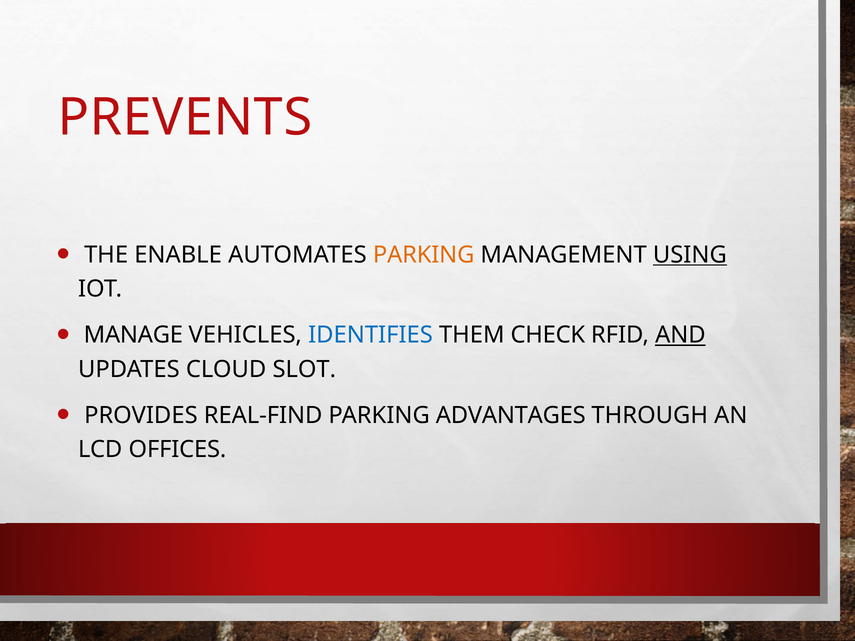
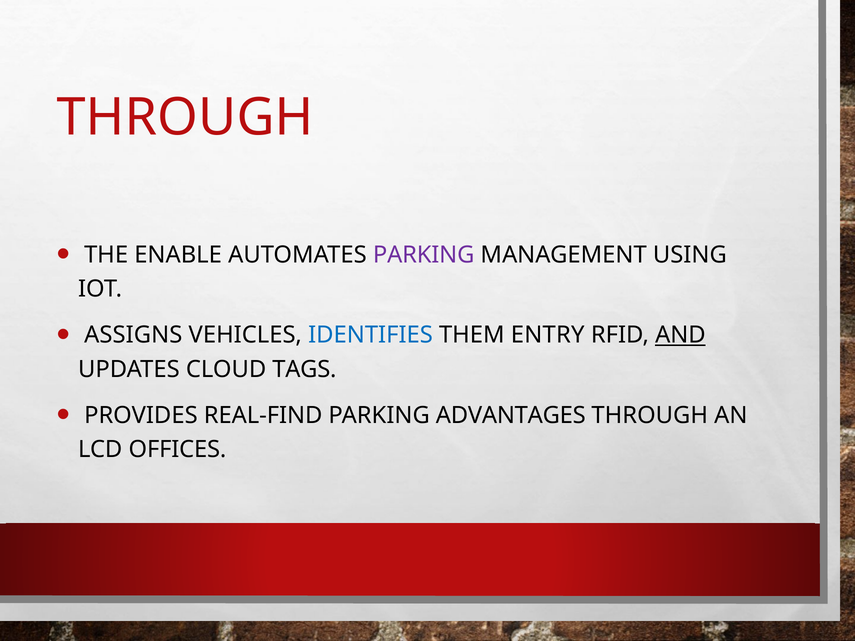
PREVENTS: PREVENTS -> THROUGH (185, 118)
PARKING colour: orange -> purple (424, 255)
USING underline: present -> none (690, 255)
MANAGE: MANAGE -> ASSIGNS (133, 335)
CHECK: CHECK -> ENTRY (548, 335)
SLOT: SLOT -> TAGS (304, 369)
